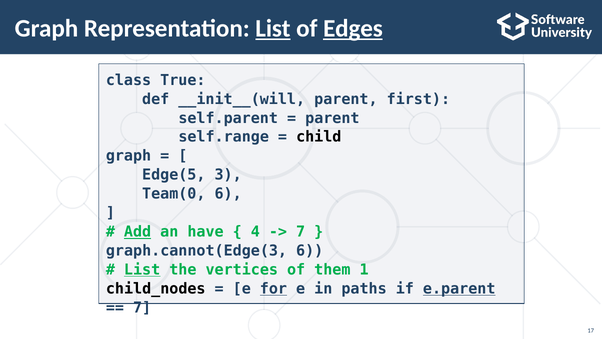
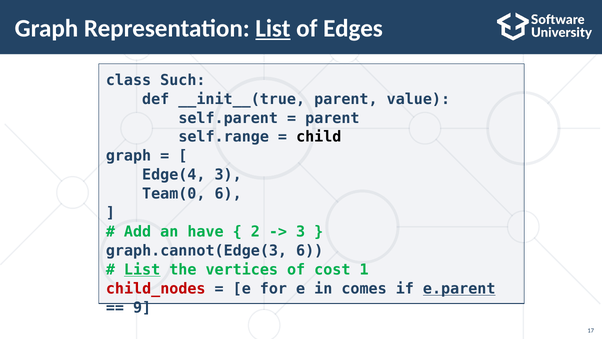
Edges underline: present -> none (353, 29)
True: True -> Such (183, 80)
__init__(will: __init__(will -> __init__(true (242, 99)
first: first -> value (418, 99)
Edge(5: Edge(5 -> Edge(4 (174, 175)
Add underline: present -> none (138, 232)
4: 4 -> 2 (255, 232)
7: 7 -> 3 (301, 232)
them: them -> cost (332, 269)
child_nodes colour: black -> red (156, 288)
for underline: present -> none (273, 288)
paths: paths -> comes (364, 288)
7: 7 -> 9 (142, 307)
